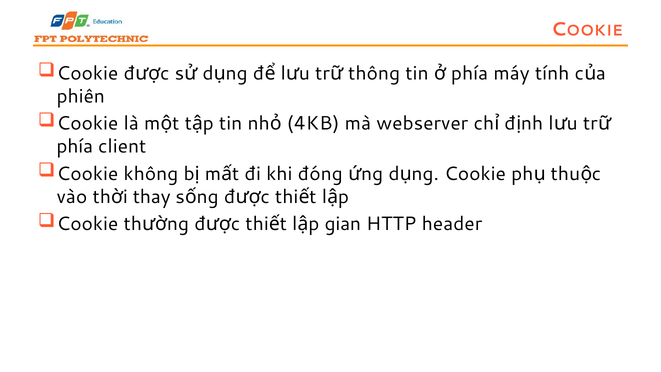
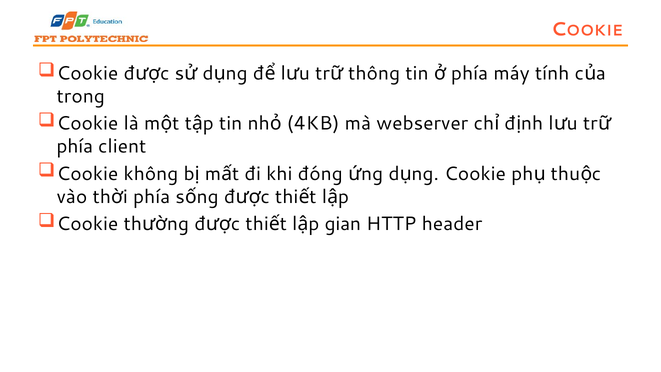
phiên: phiên -> trong (81, 96)
thay: thay -> phía (152, 197)
